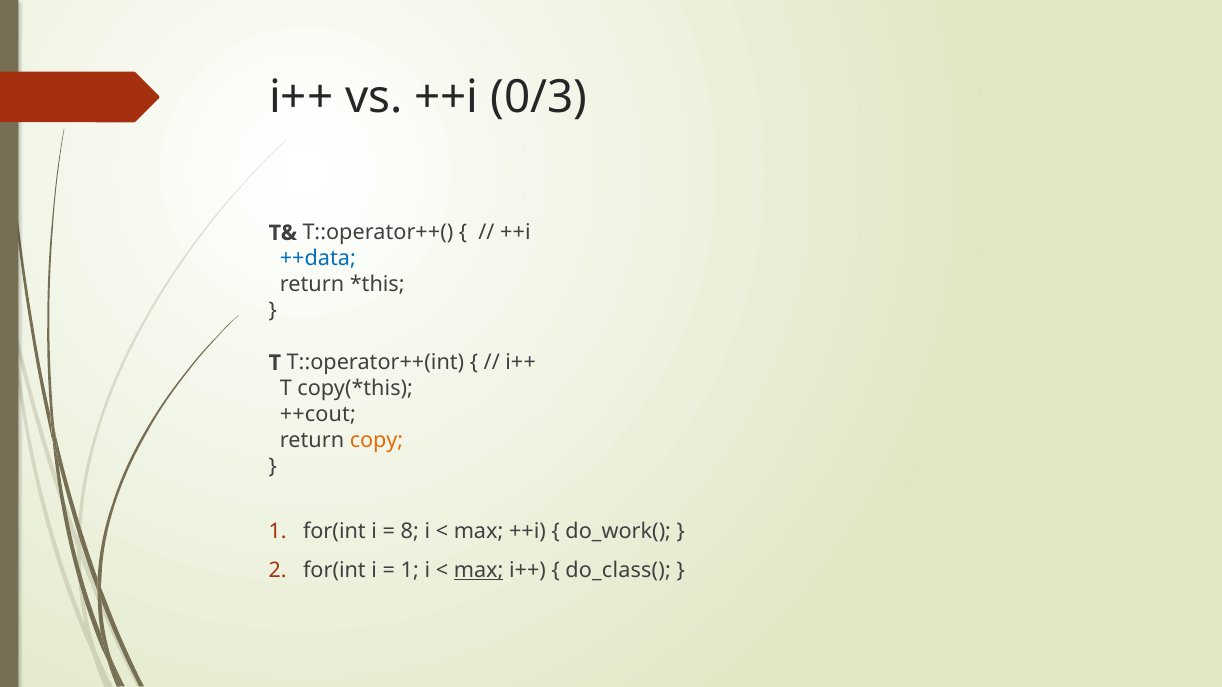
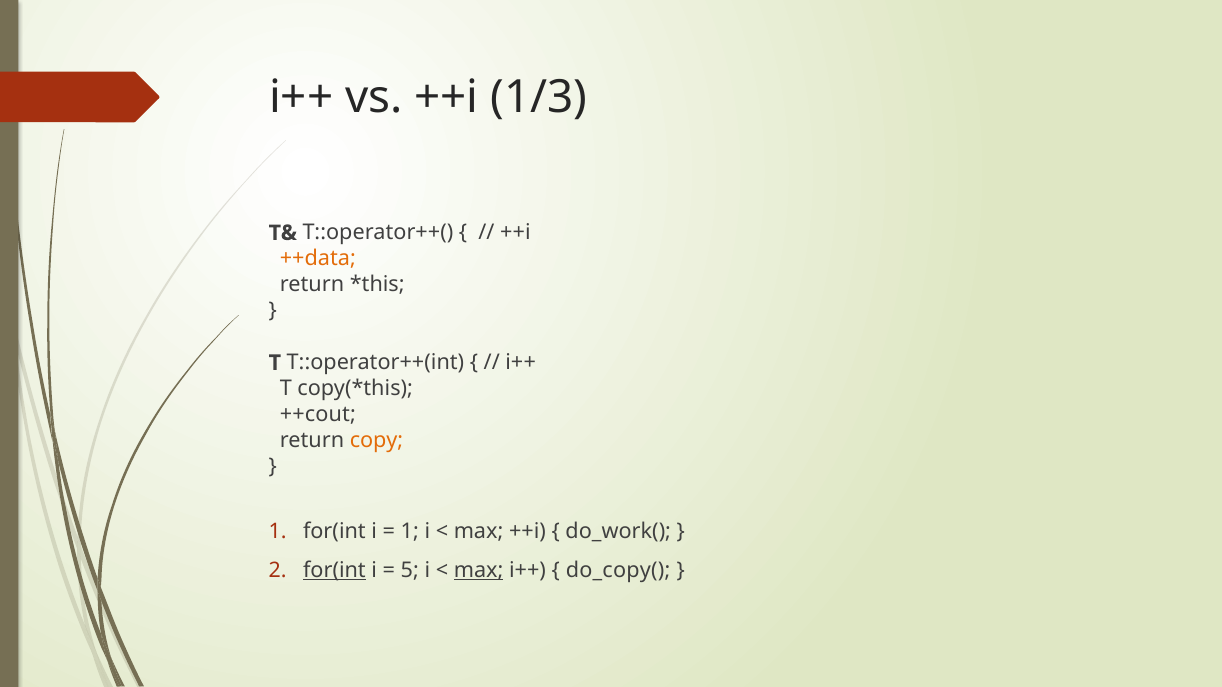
0/3: 0/3 -> 1/3 (539, 98)
++data colour: blue -> orange (318, 259)
8: 8 -> 1 (410, 531)
for(int underline: none -> present (334, 570)
1: 1 -> 5 (410, 570)
do_class(: do_class( -> do_copy( (618, 570)
